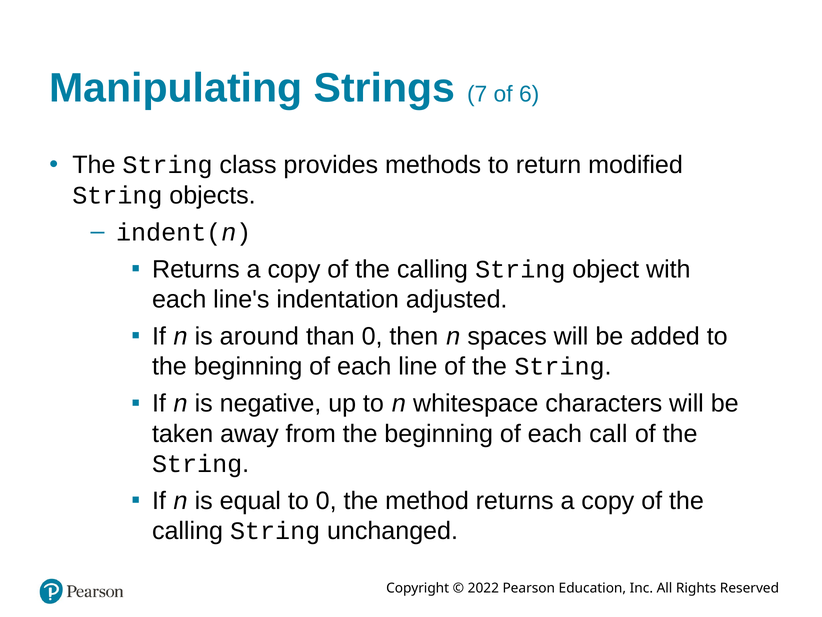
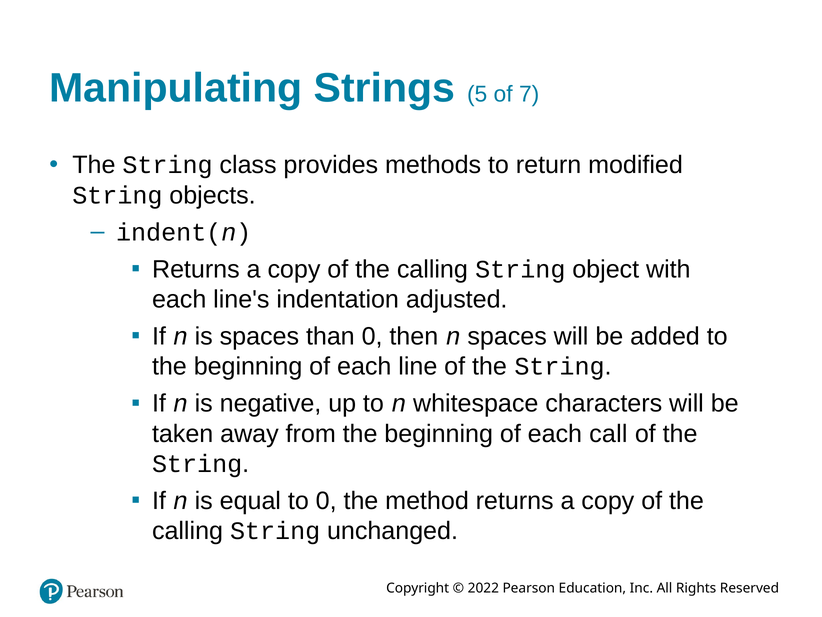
7: 7 -> 5 (477, 94)
6: 6 -> 7 (529, 94)
is around: around -> spaces (259, 336)
